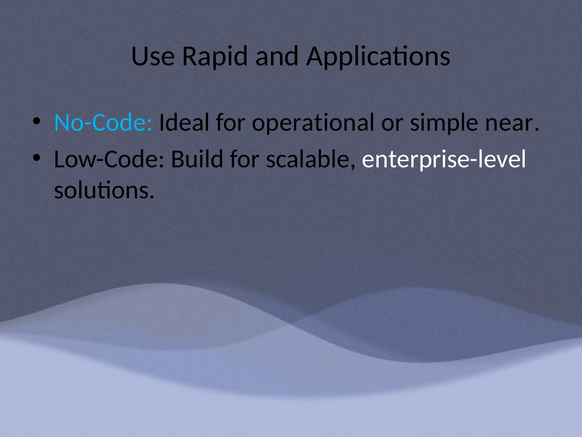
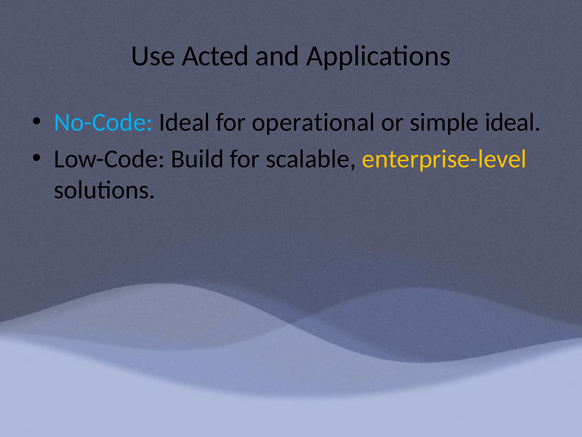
Rapid: Rapid -> Acted (215, 56)
simple near: near -> ideal (513, 122)
enterprise-level colour: white -> yellow (444, 159)
